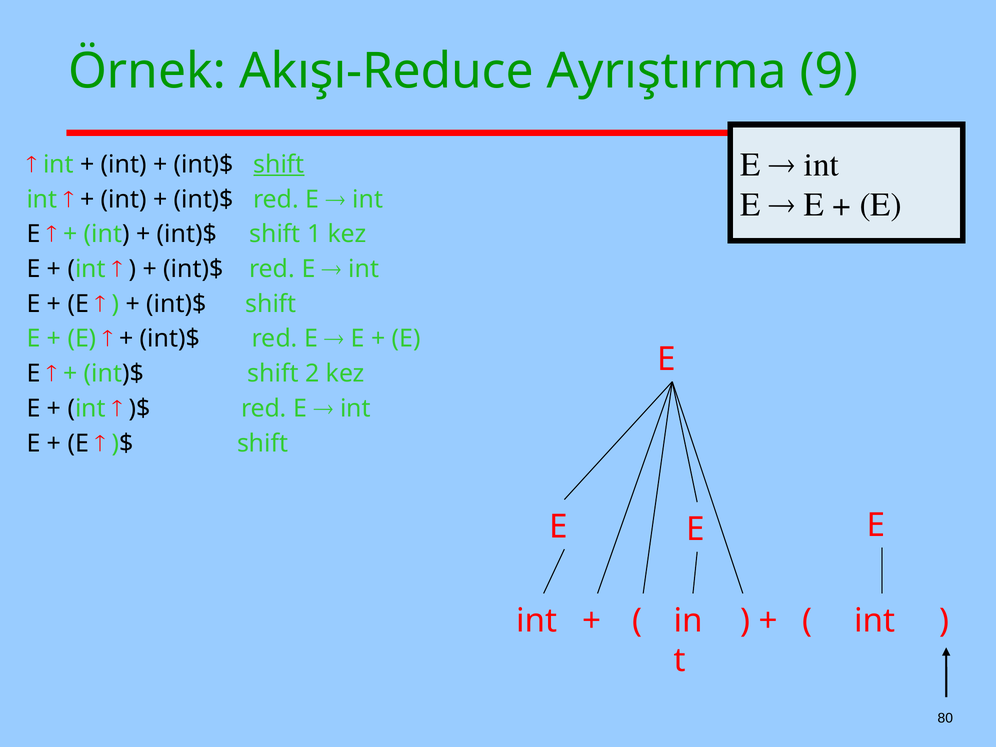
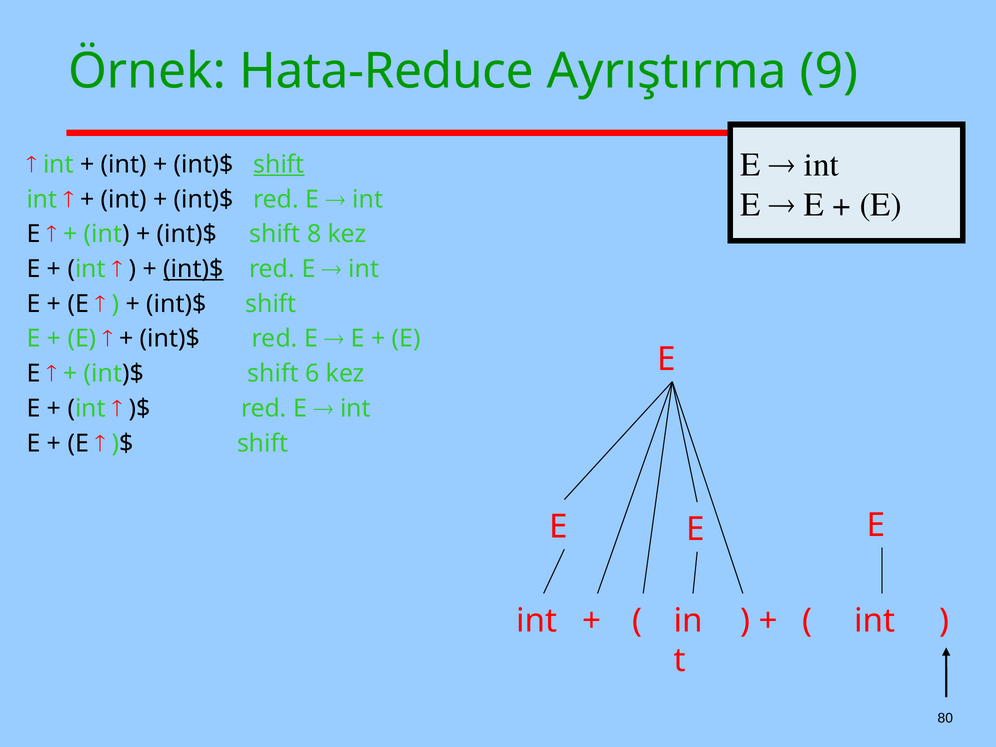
Akışı-Reduce: Akışı-Reduce -> Hata-Reduce (387, 72)
1: 1 -> 8 (314, 234)
int)$ underline: none -> present (193, 269)
2: 2 -> 6 (312, 374)
